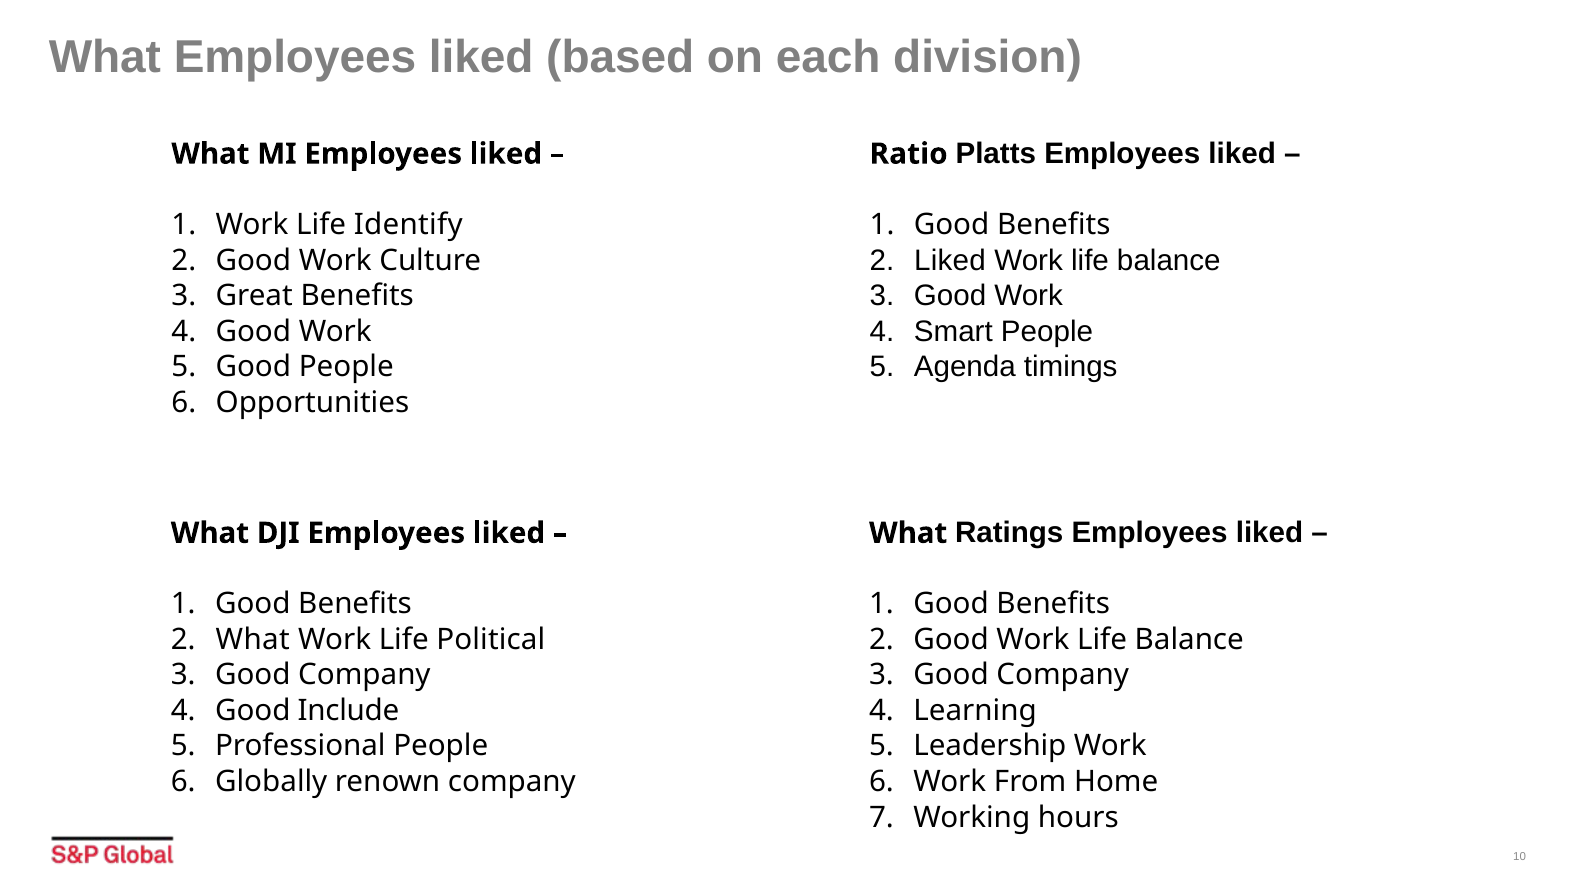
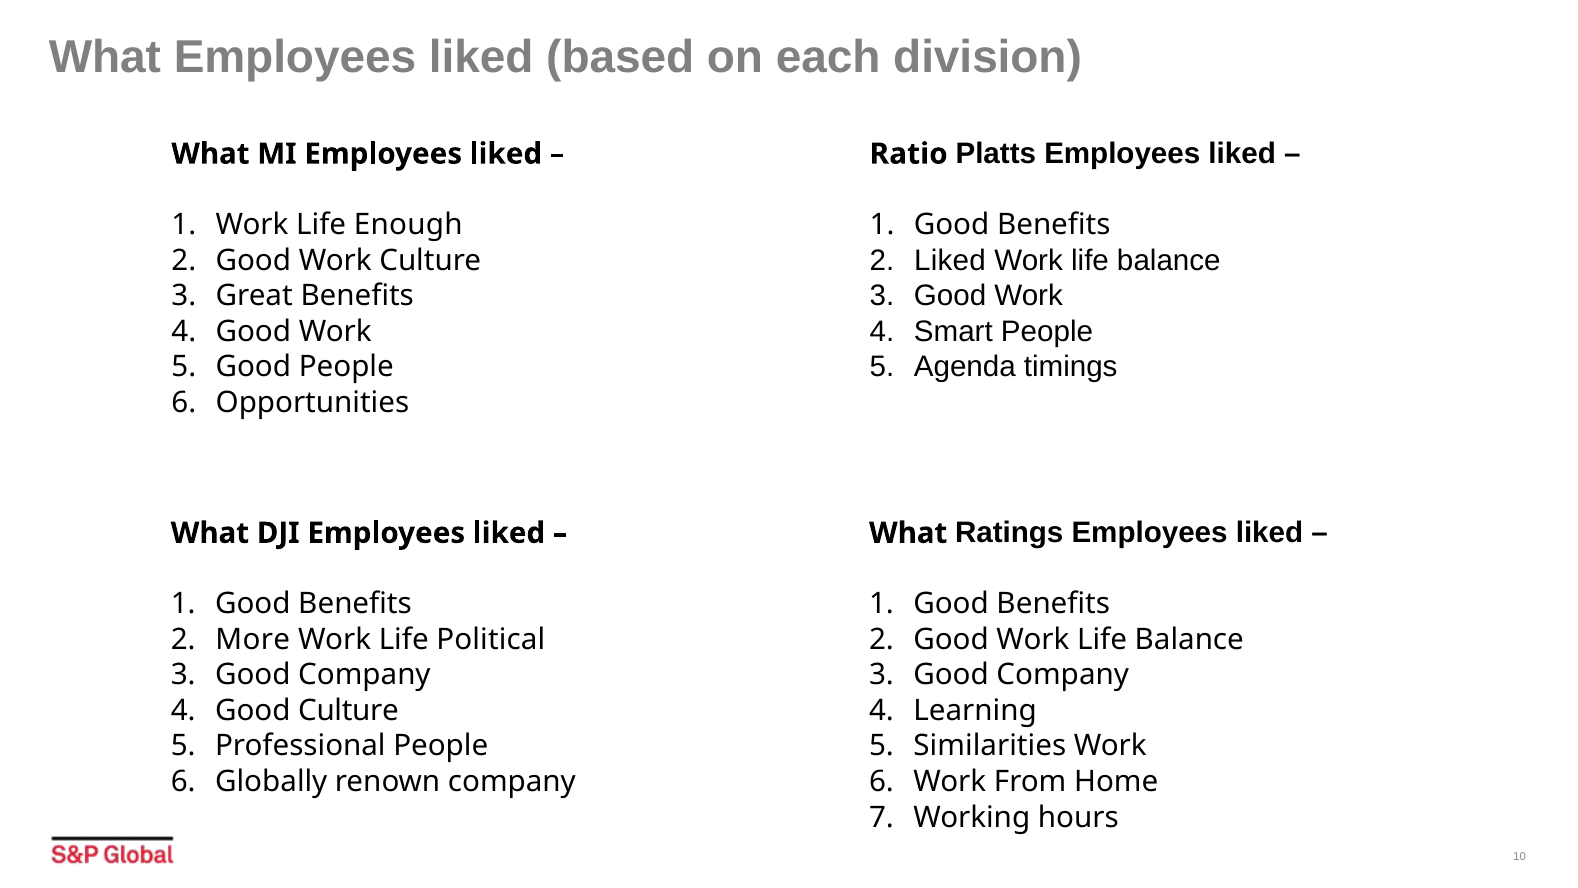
Identify: Identify -> Enough (408, 225)
What: What -> More (253, 639)
Good Include: Include -> Culture (348, 710)
Leadership: Leadership -> Similarities (990, 746)
